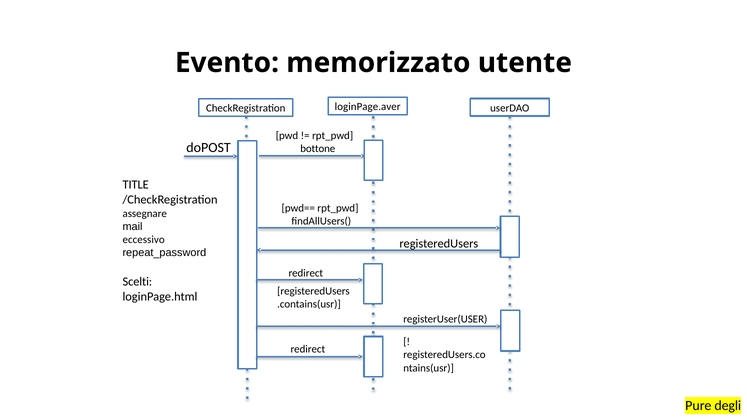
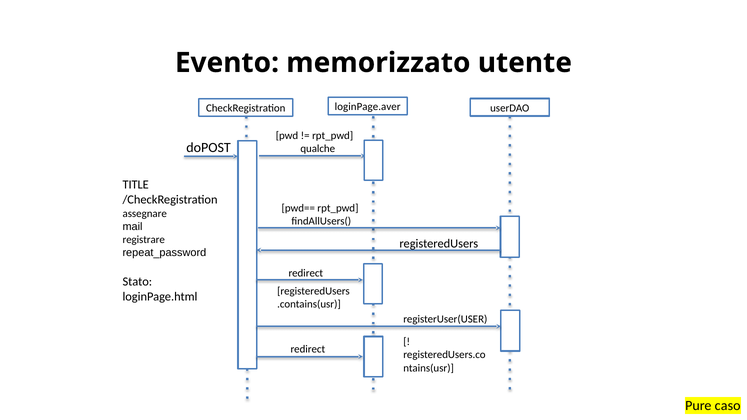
bottone: bottone -> qualche (318, 149)
eccessivo: eccessivo -> registrare (144, 240)
Scelti: Scelti -> Stato (137, 282)
degli: degli -> caso (728, 406)
